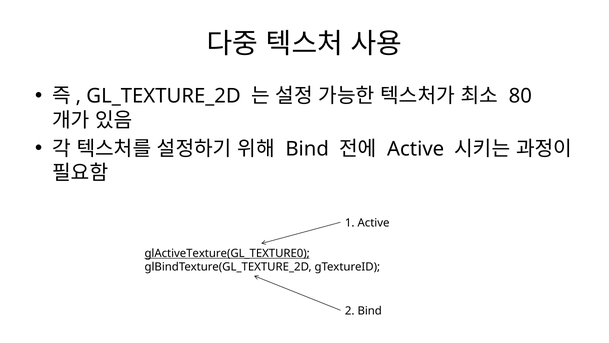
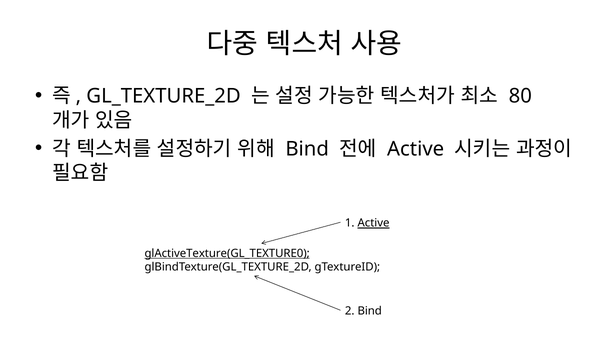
Active underline: none -> present (374, 223)
